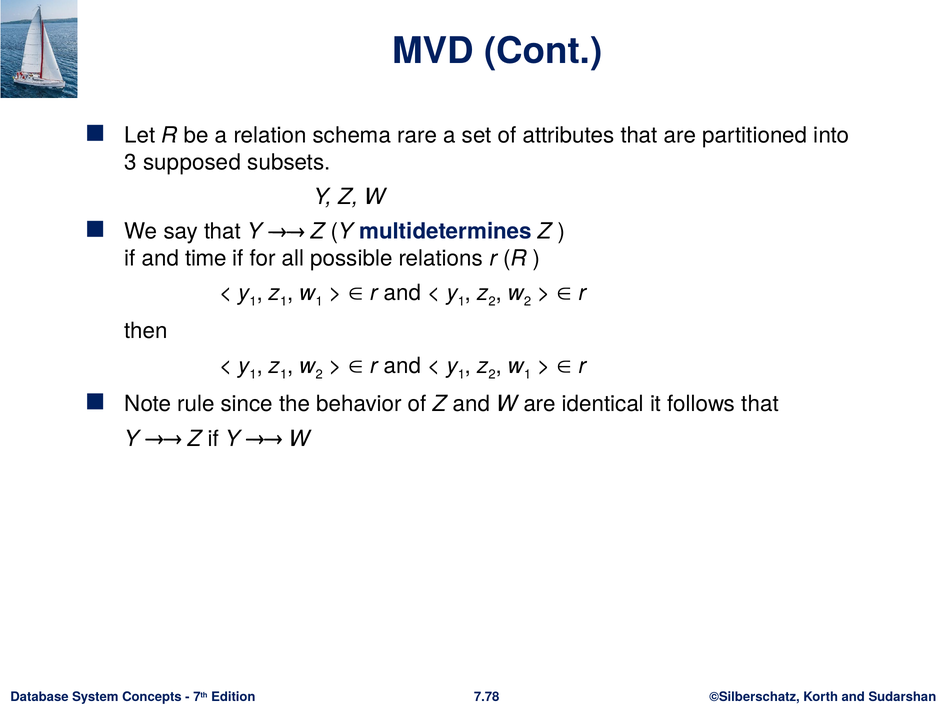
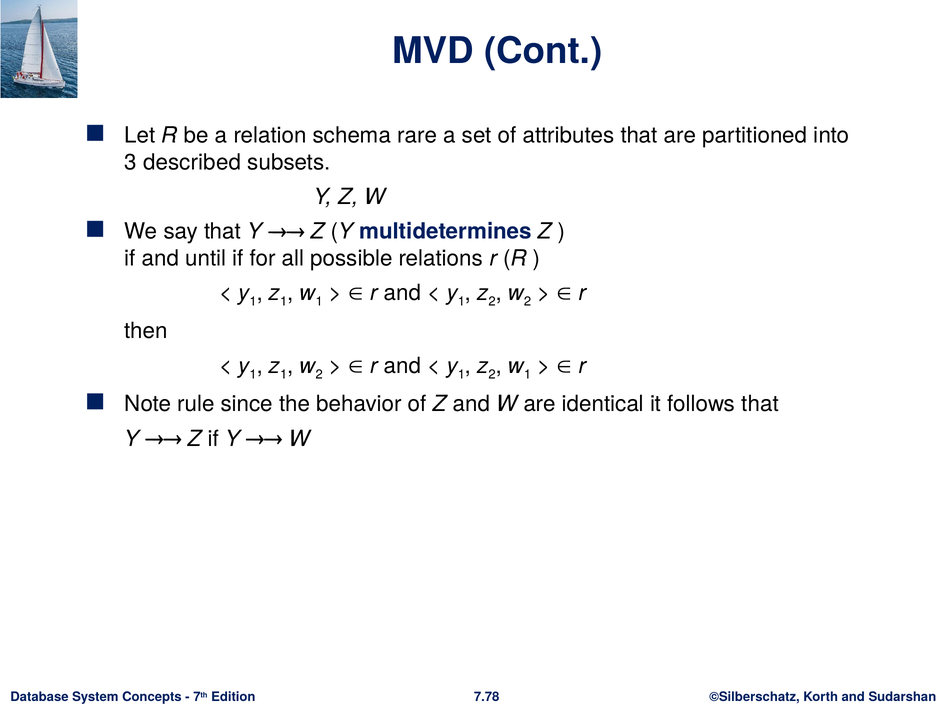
supposed: supposed -> described (192, 162)
time: time -> until (206, 258)
